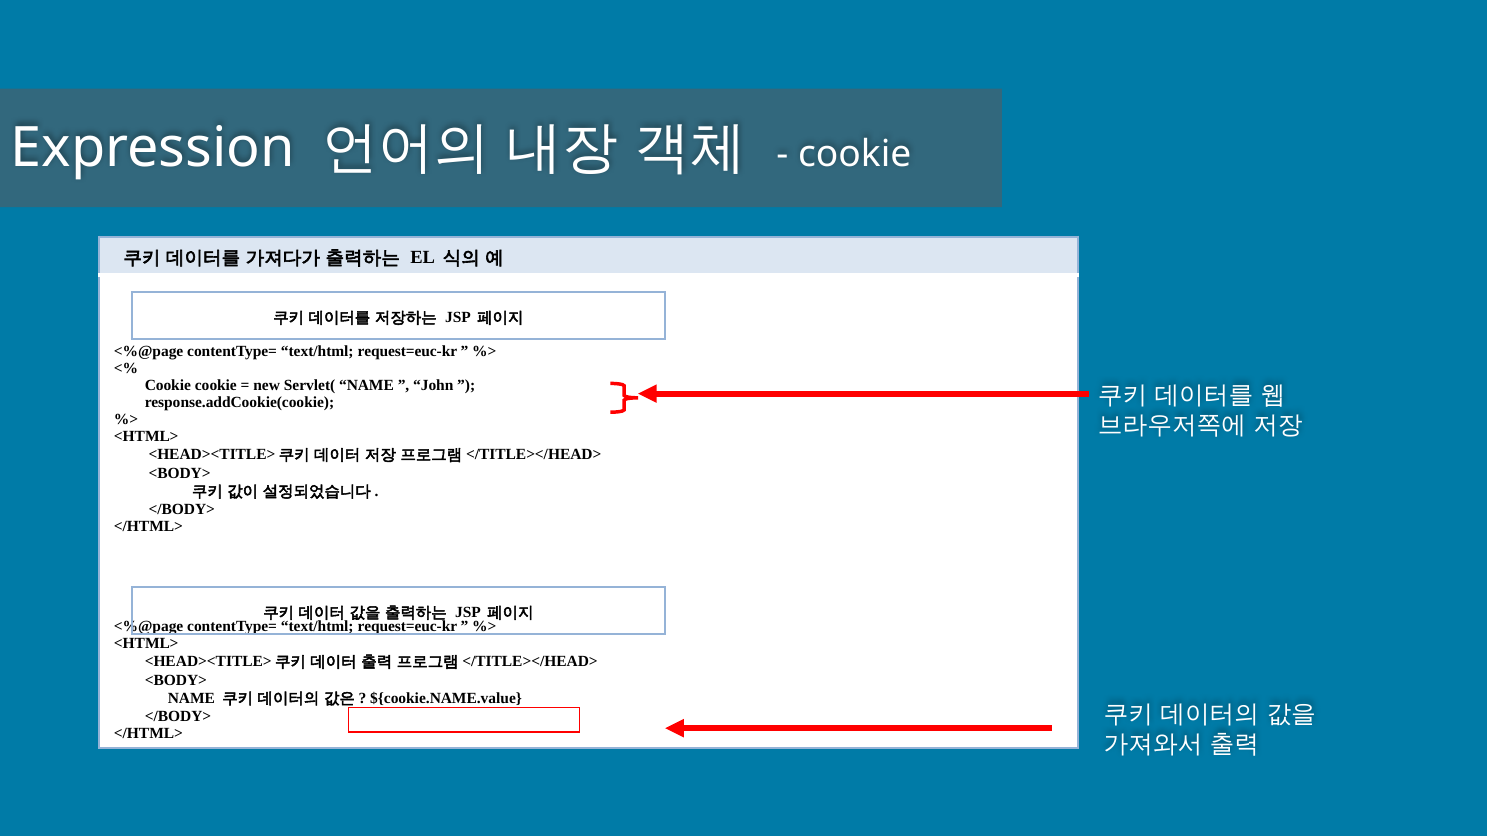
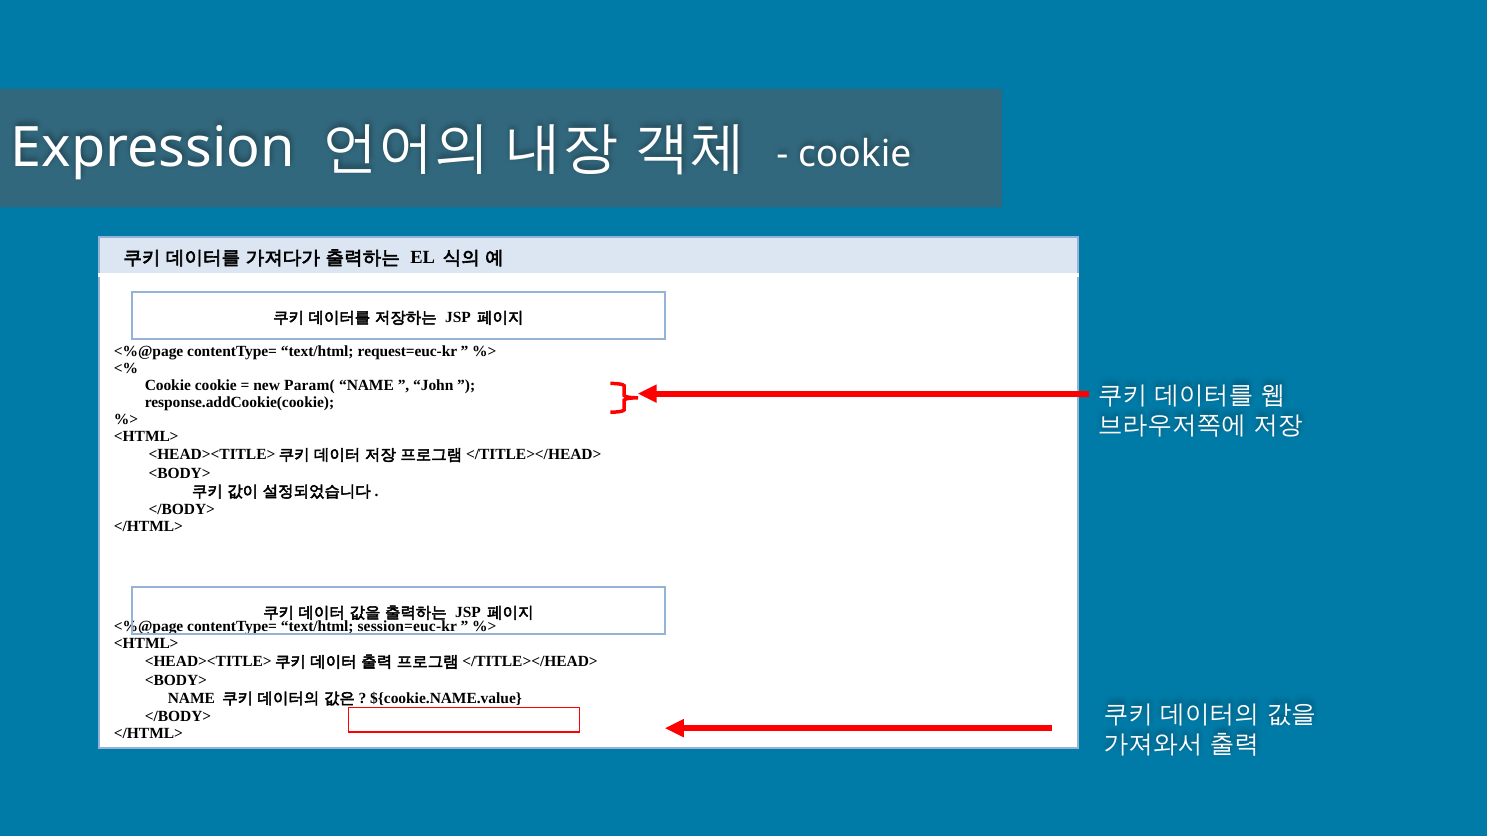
Servlet(: Servlet( -> Param( (310, 385)
request=euc-kr: request=euc-kr -> session=euc-kr (407, 627)
